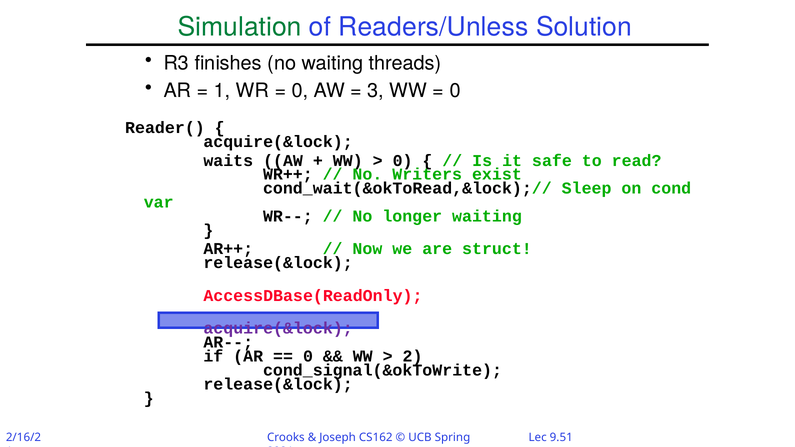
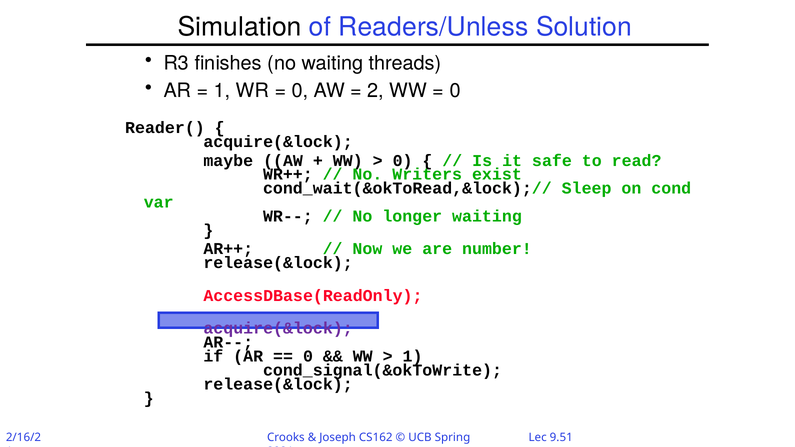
Simulation colour: green -> black (240, 27)
3: 3 -> 2 (376, 91)
waits: waits -> maybe (228, 161)
struct: struct -> number (497, 249)
2: 2 -> 1 (413, 357)
